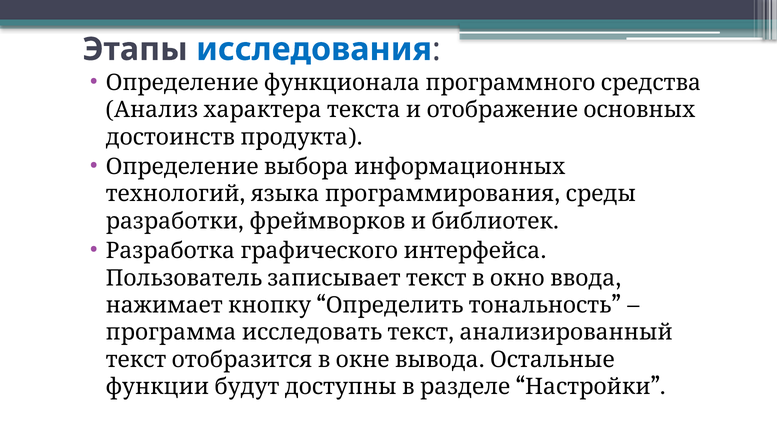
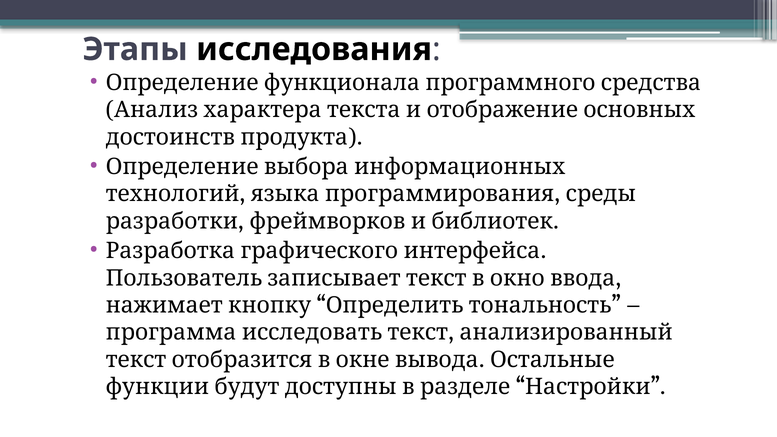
исследования colour: blue -> black (314, 49)
